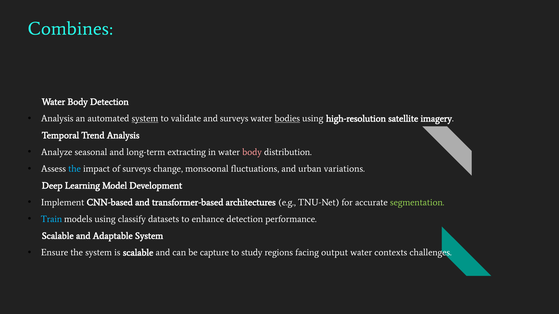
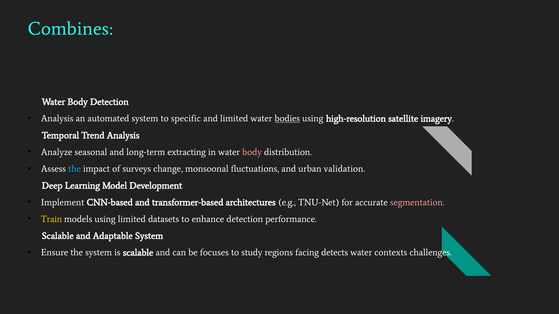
system underline: present -> none (145, 119)
validate: validate -> specific (186, 119)
and surveys: surveys -> limited (234, 119)
variations: variations -> validation (344, 169)
segmentation colour: light green -> pink (417, 203)
Train colour: light blue -> yellow (51, 219)
using classify: classify -> limited (132, 219)
capture: capture -> focuses (214, 253)
output: output -> detects (335, 253)
